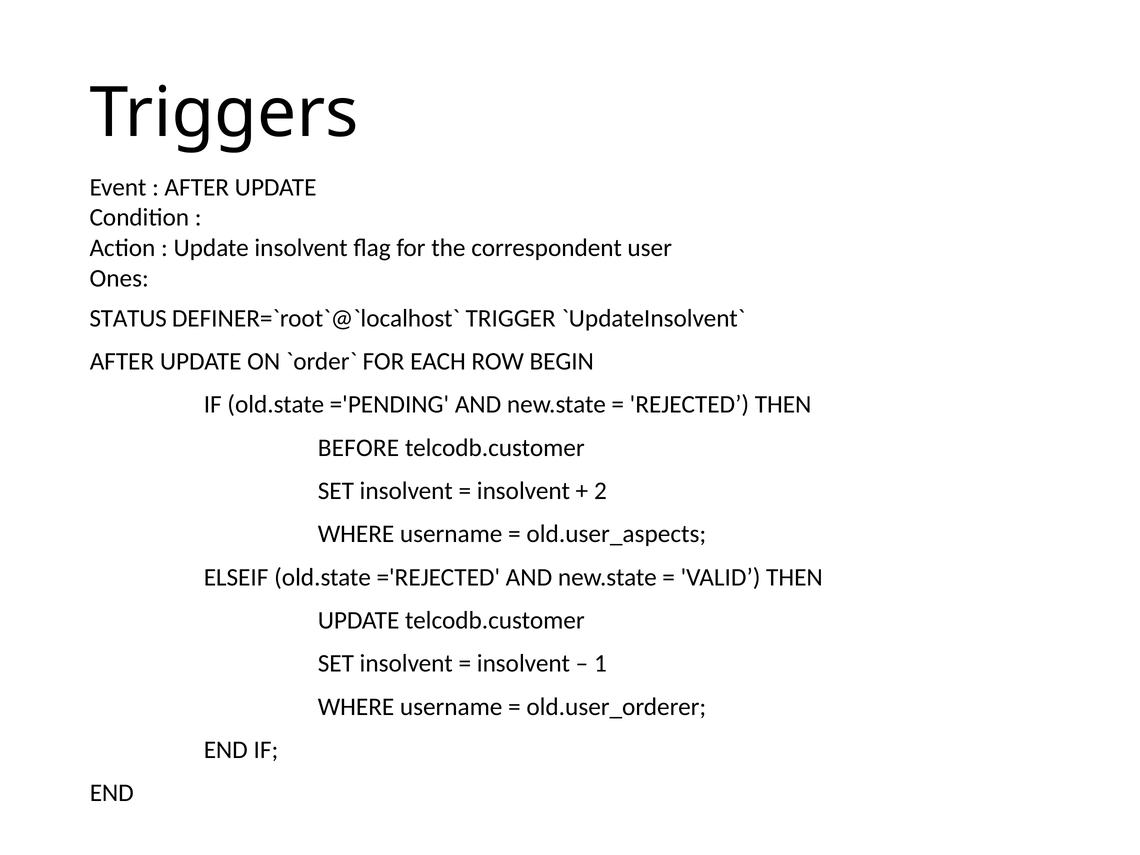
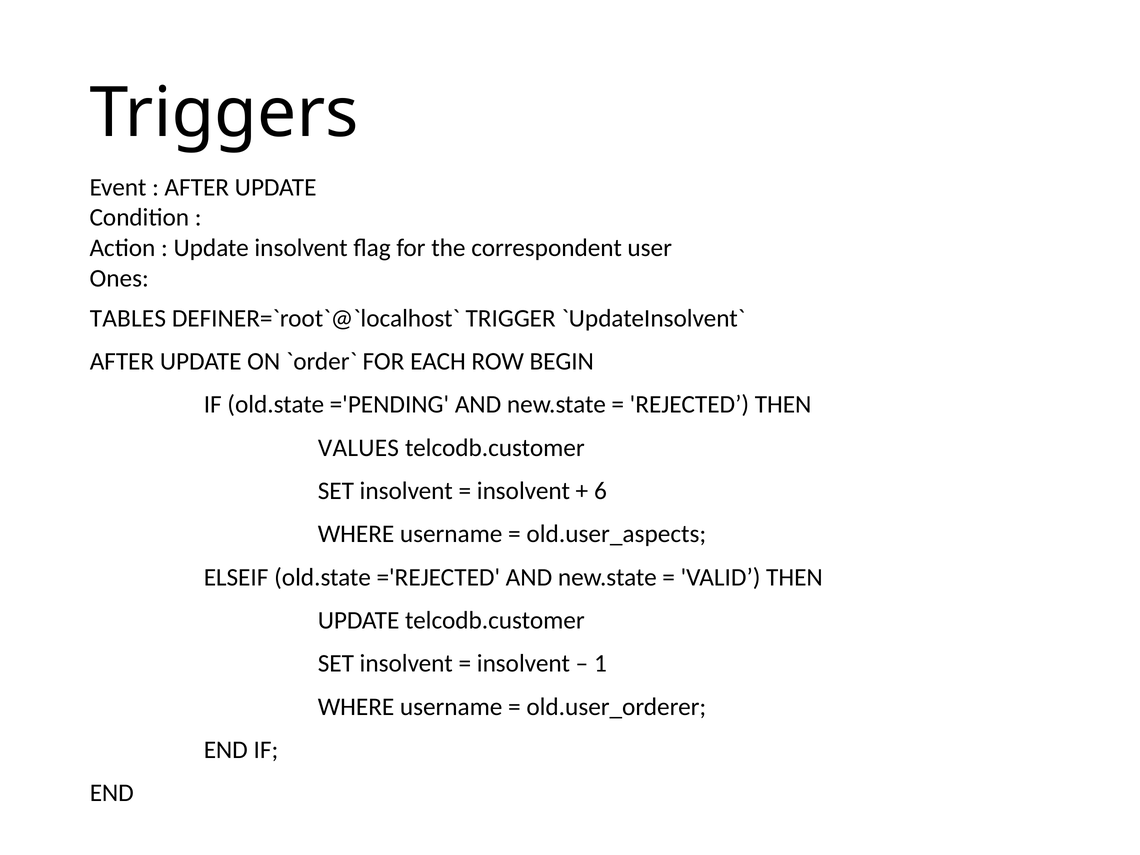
STATUS: STATUS -> TABLES (128, 318)
BEFORE: BEFORE -> VALUES (358, 448)
2: 2 -> 6 (600, 491)
